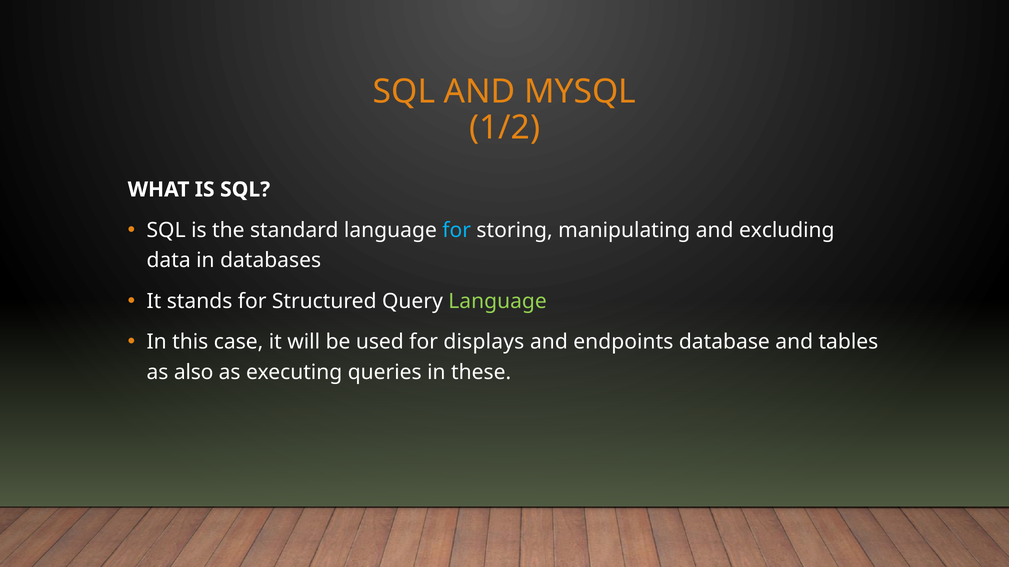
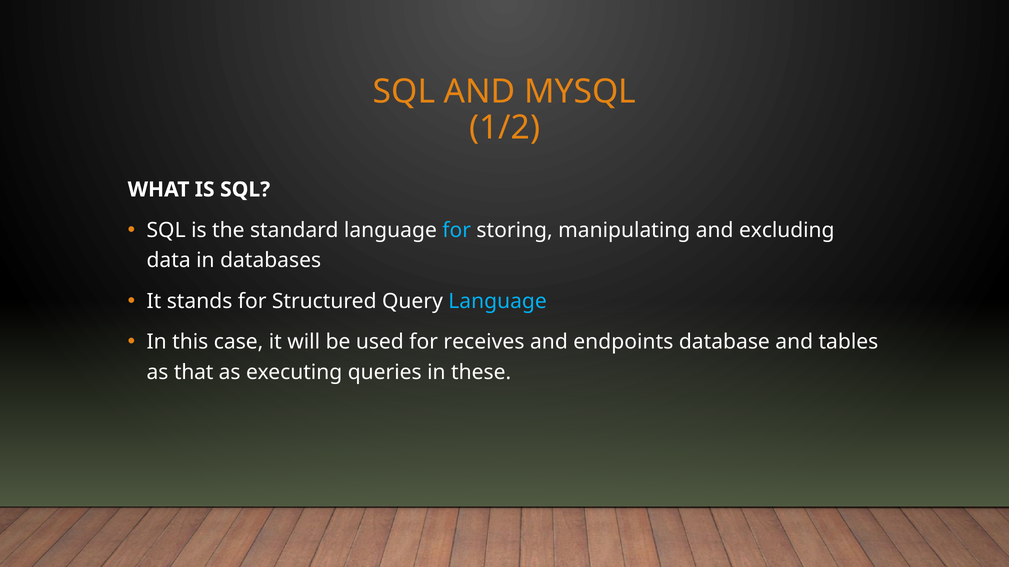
Language colour: light green -> light blue (498, 302)
displays: displays -> receives (484, 342)
also: also -> that (194, 373)
